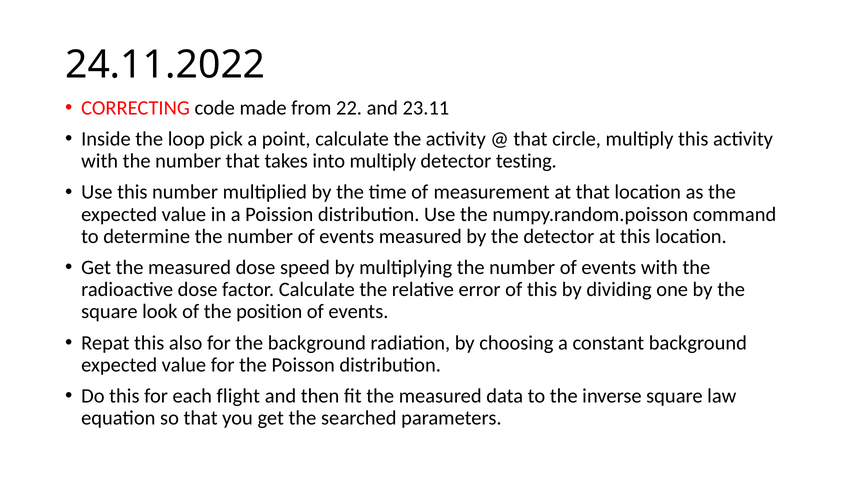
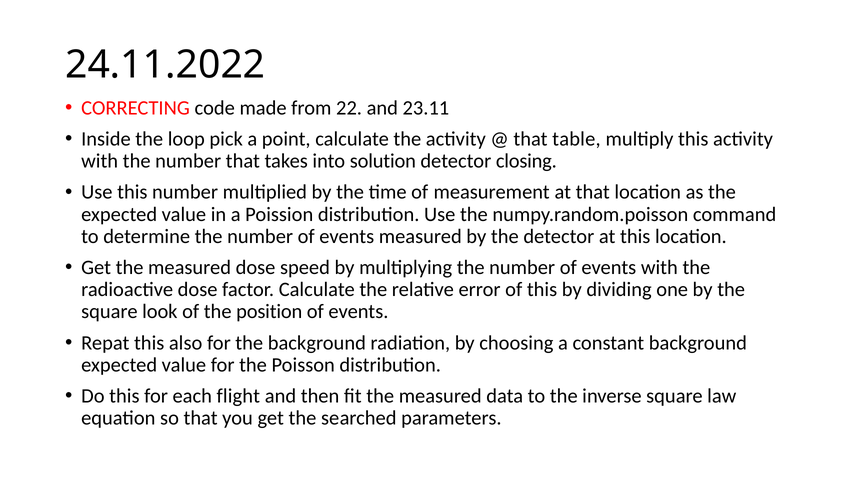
circle: circle -> table (576, 139)
into multiply: multiply -> solution (383, 161)
testing: testing -> closing (526, 161)
